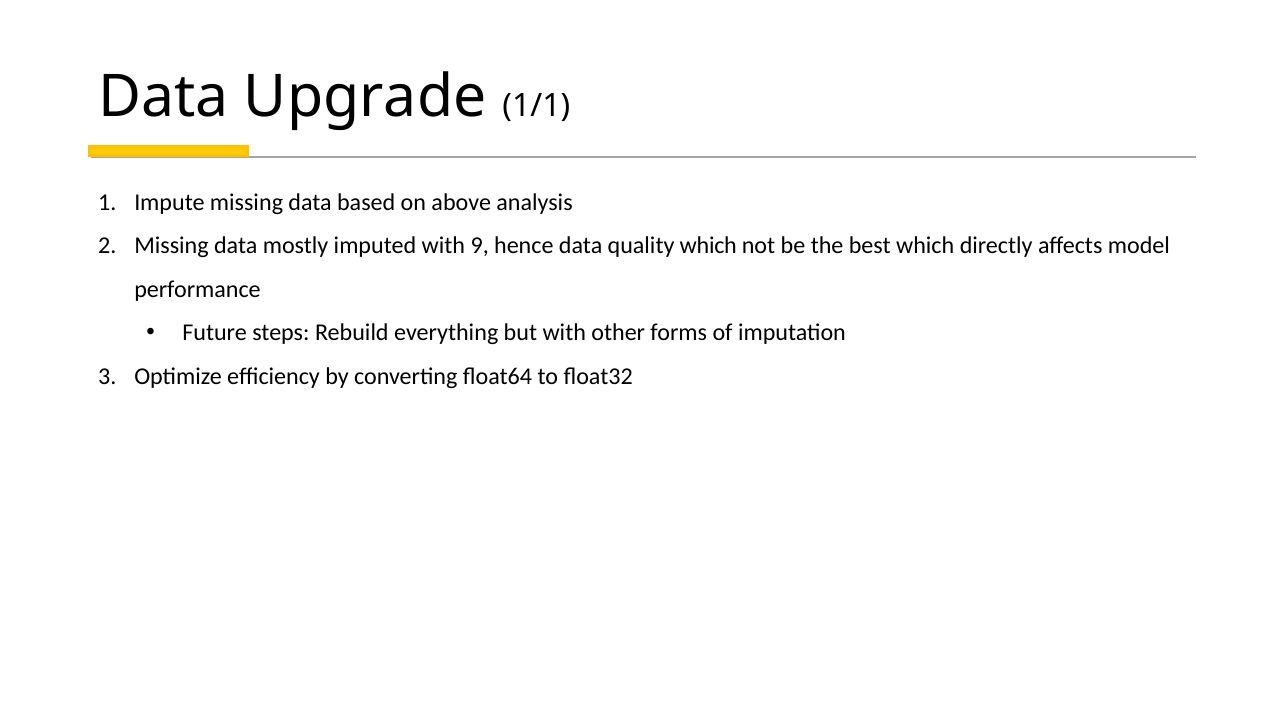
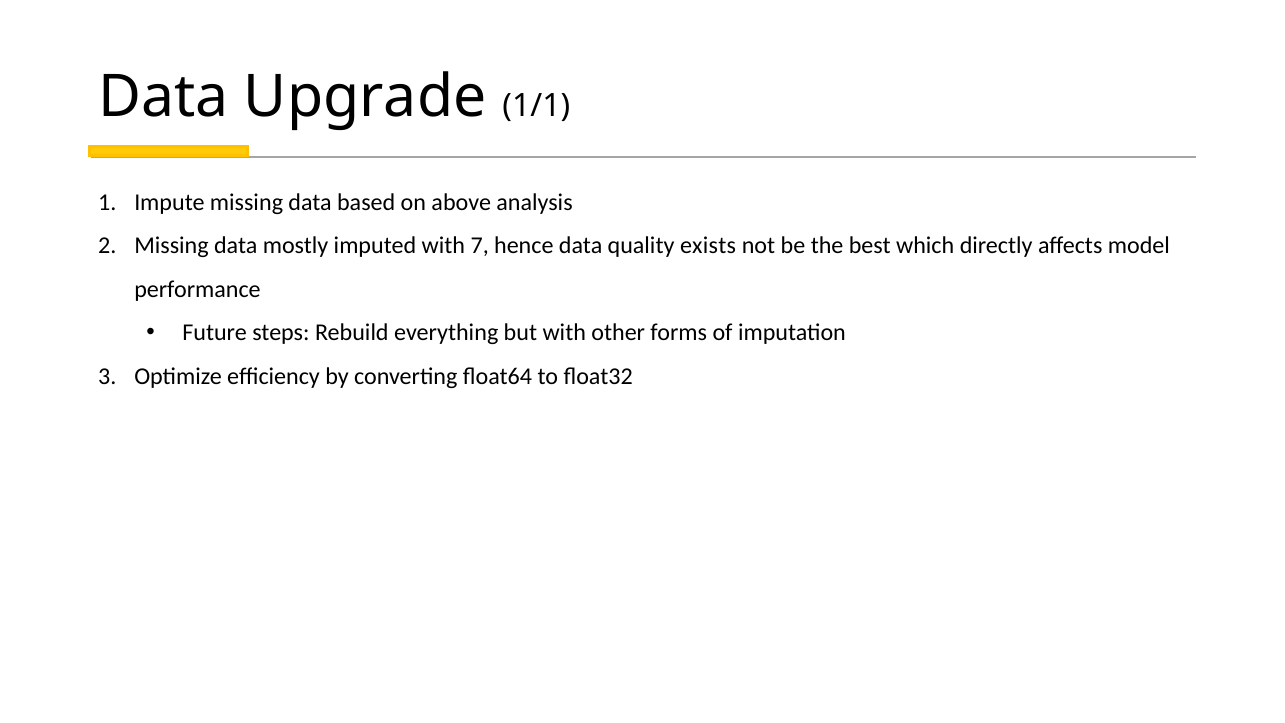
9: 9 -> 7 (480, 246)
quality which: which -> exists (708, 246)
